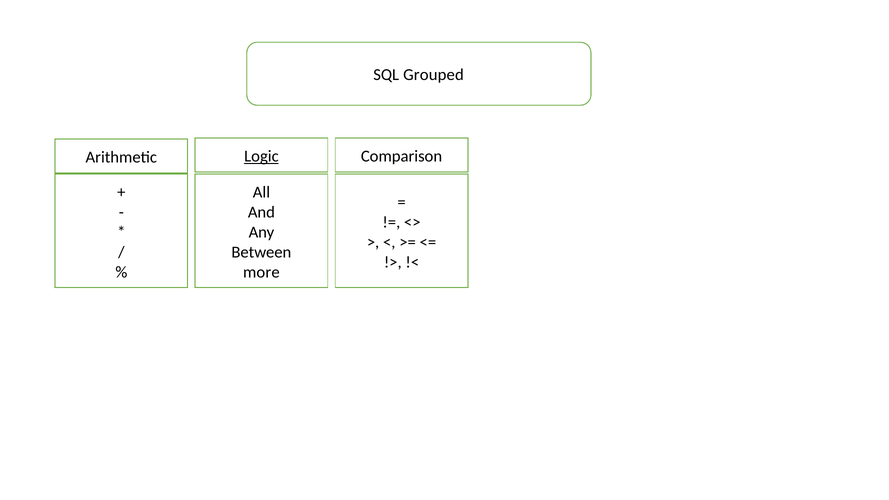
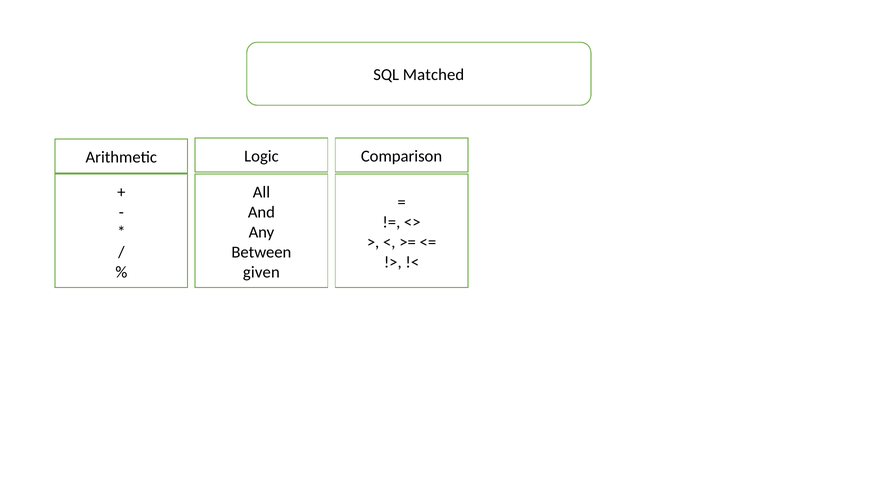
Grouped: Grouped -> Matched (434, 75)
Logic underline: present -> none (261, 156)
more: more -> given (261, 272)
